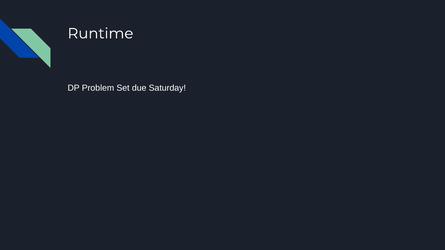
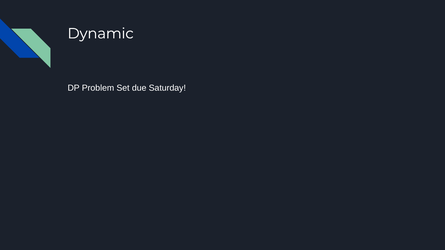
Runtime: Runtime -> Dynamic (101, 34)
